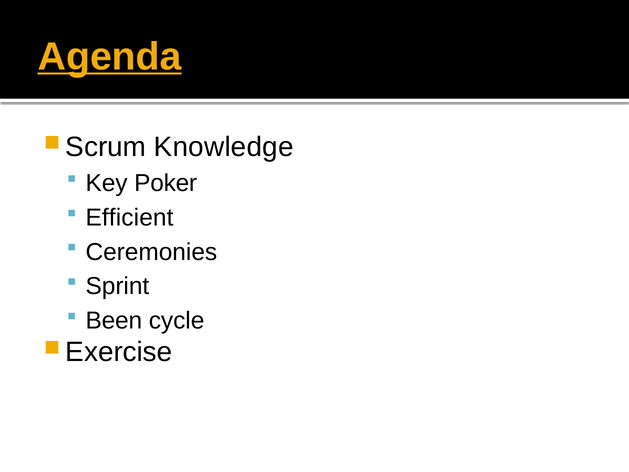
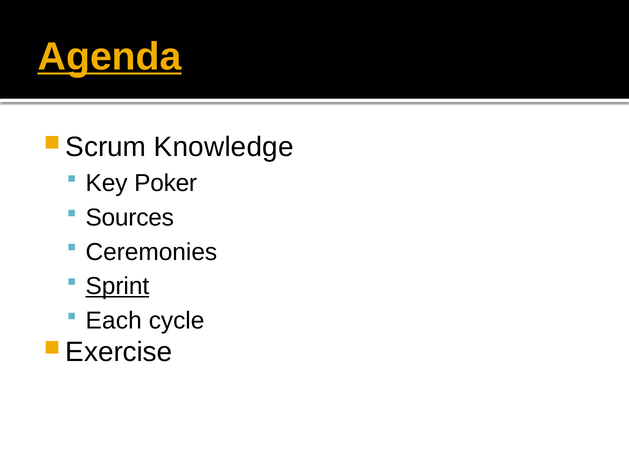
Efficient: Efficient -> Sources (130, 218)
Sprint underline: none -> present (117, 286)
Been: Been -> Each (114, 320)
